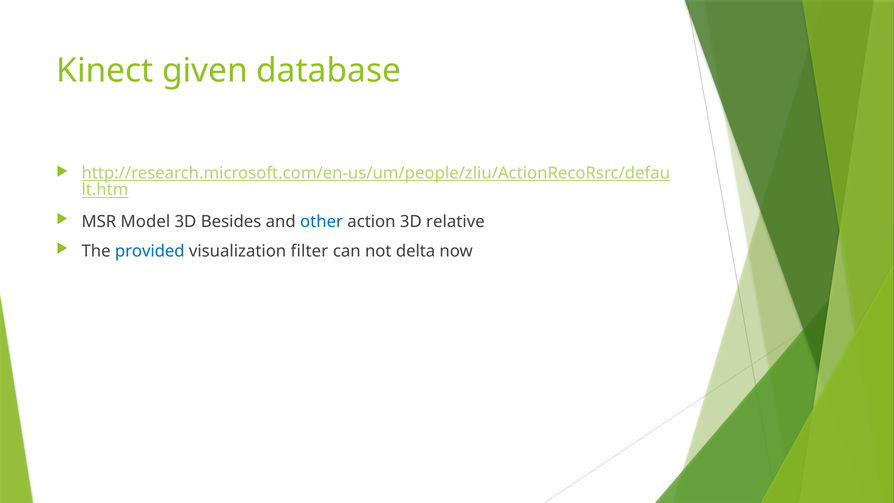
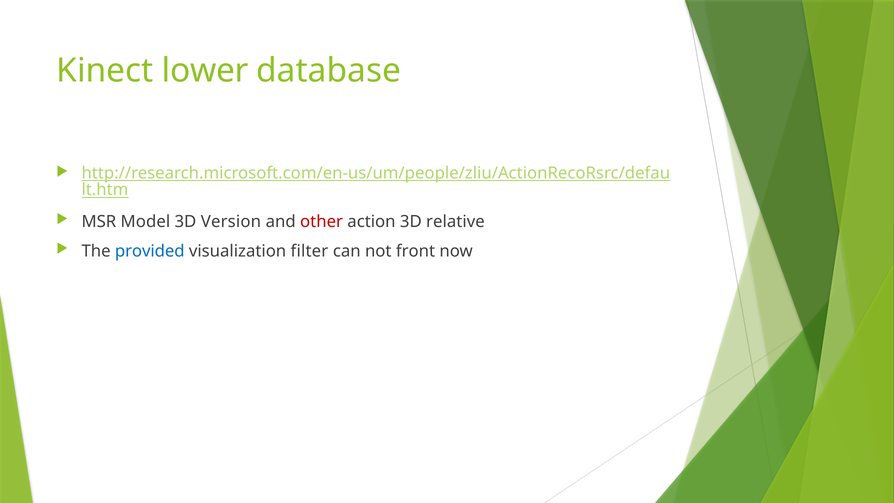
given: given -> lower (205, 71)
Besides: Besides -> Version (231, 222)
other colour: blue -> red (322, 222)
delta: delta -> front (416, 251)
